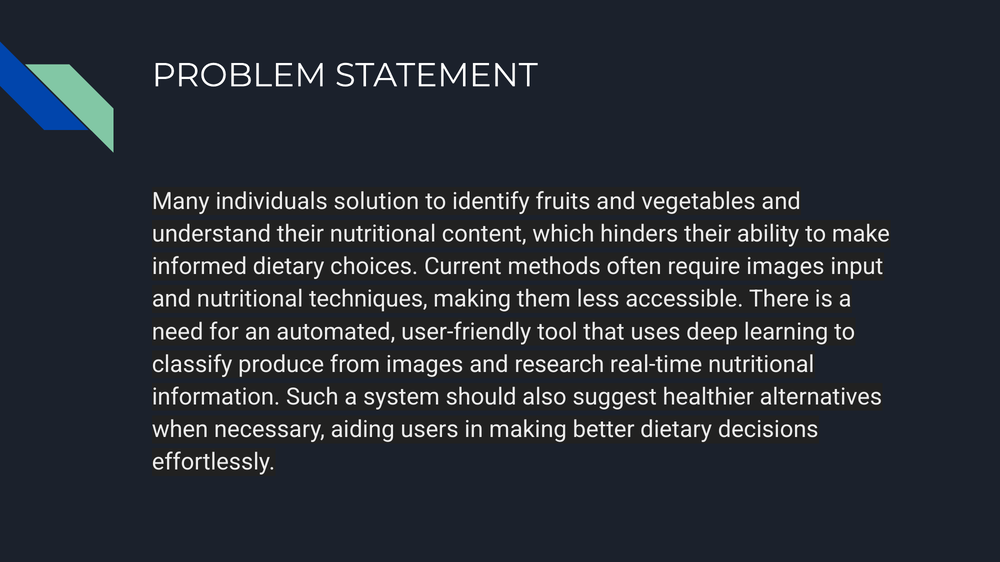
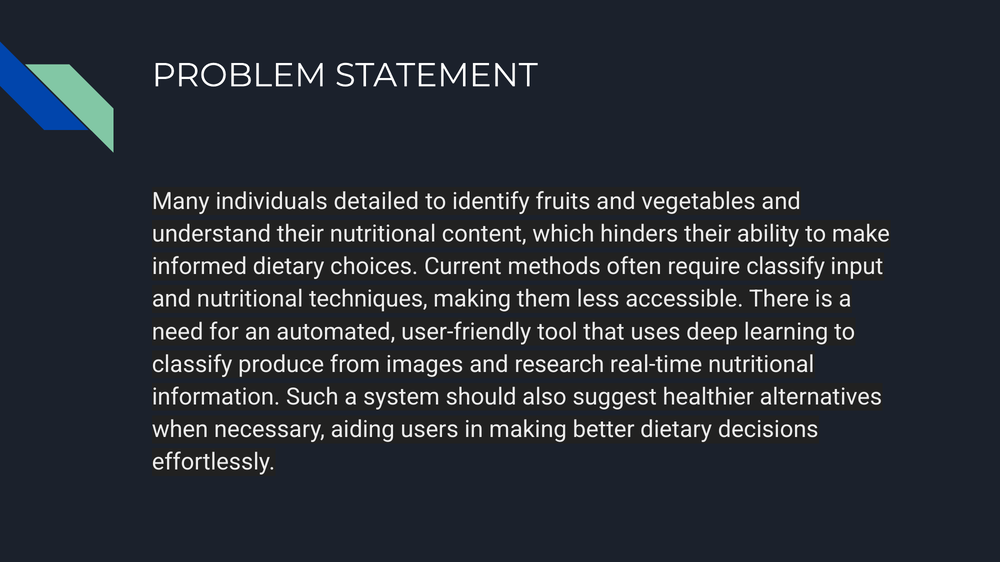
solution: solution -> detailed (376, 202)
require images: images -> classify (786, 267)
